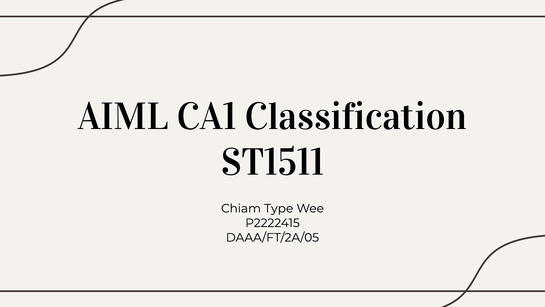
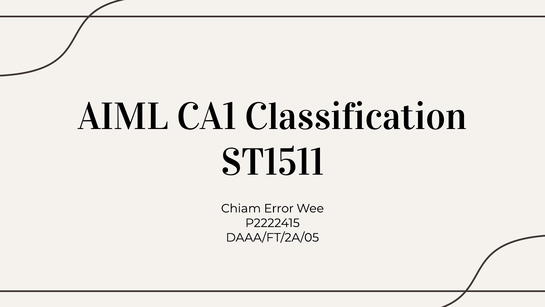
Type: Type -> Error (279, 208)
